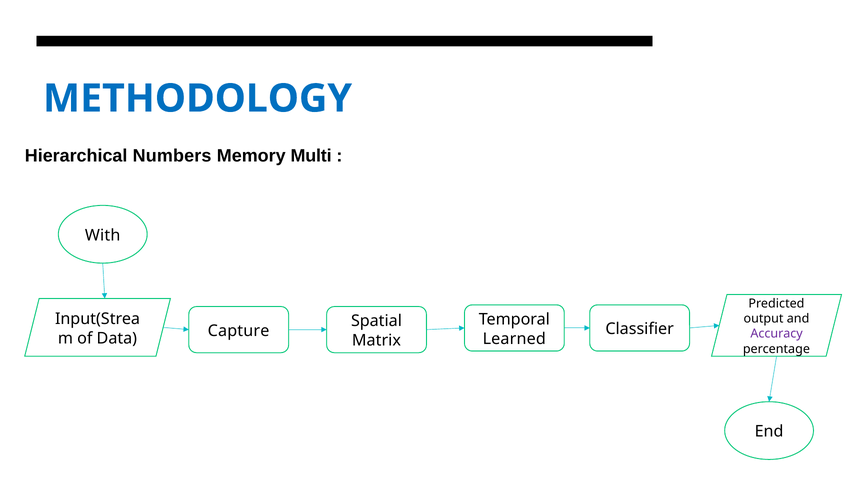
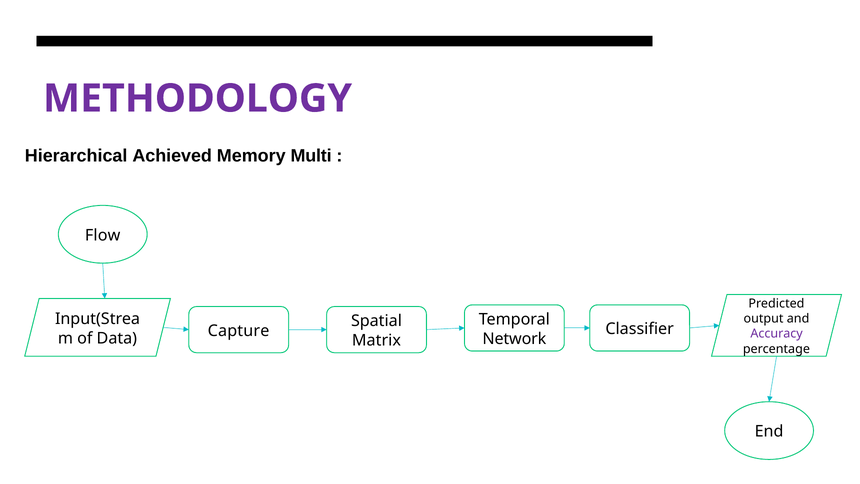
METHODOLOGY colour: blue -> purple (198, 99)
Numbers: Numbers -> Achieved (172, 156)
With: With -> Flow (103, 235)
Learned: Learned -> Network (514, 339)
